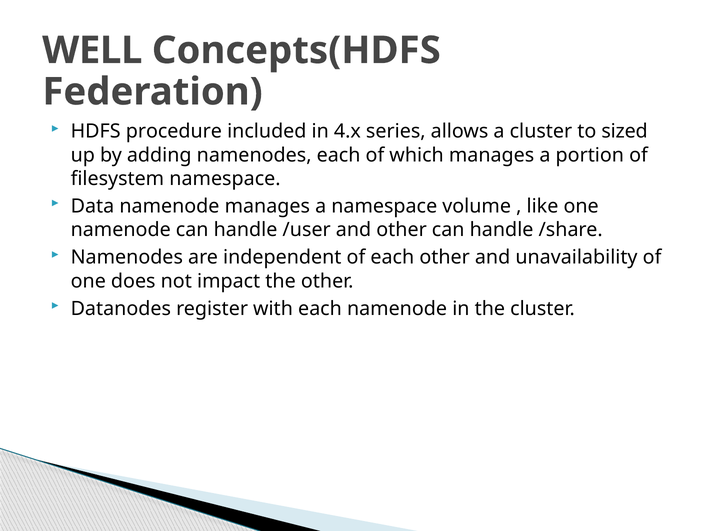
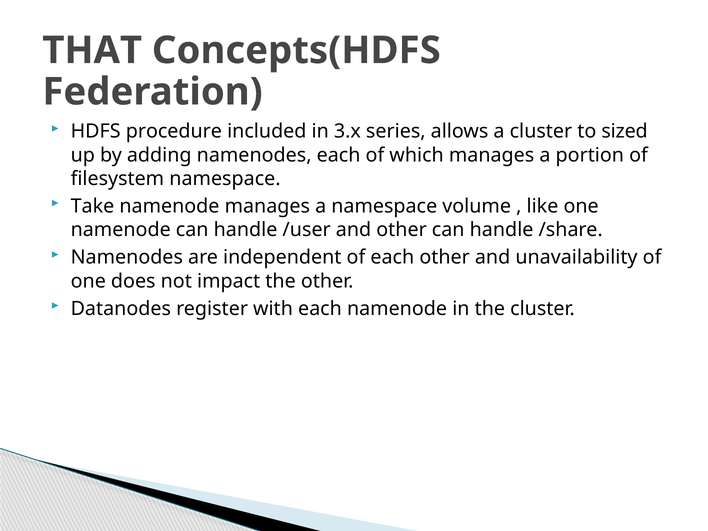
WELL: WELL -> THAT (92, 50)
4.x: 4.x -> 3.x (347, 131)
Data: Data -> Take (92, 206)
